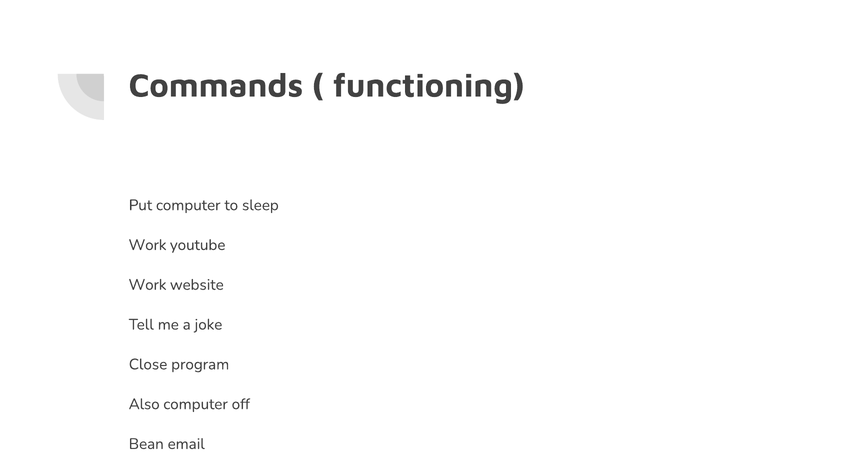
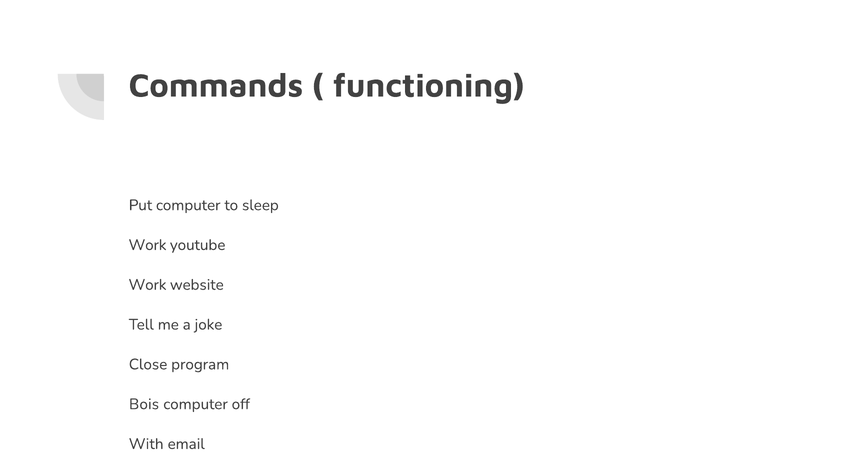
Also: Also -> Bois (144, 404)
Bean: Bean -> With (146, 444)
